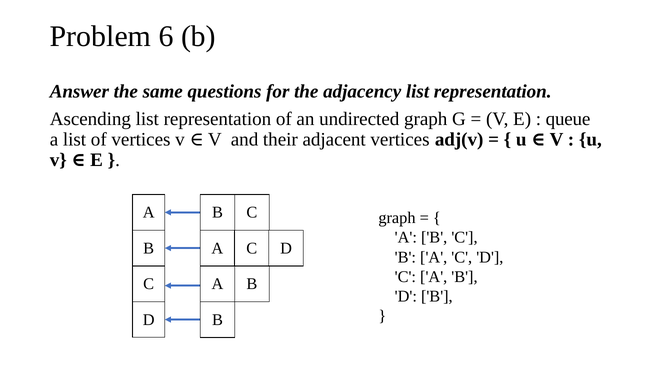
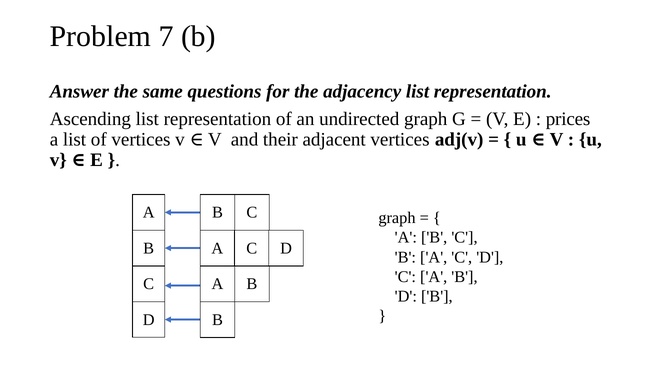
6: 6 -> 7 (166, 36)
queue: queue -> prices (568, 119)
